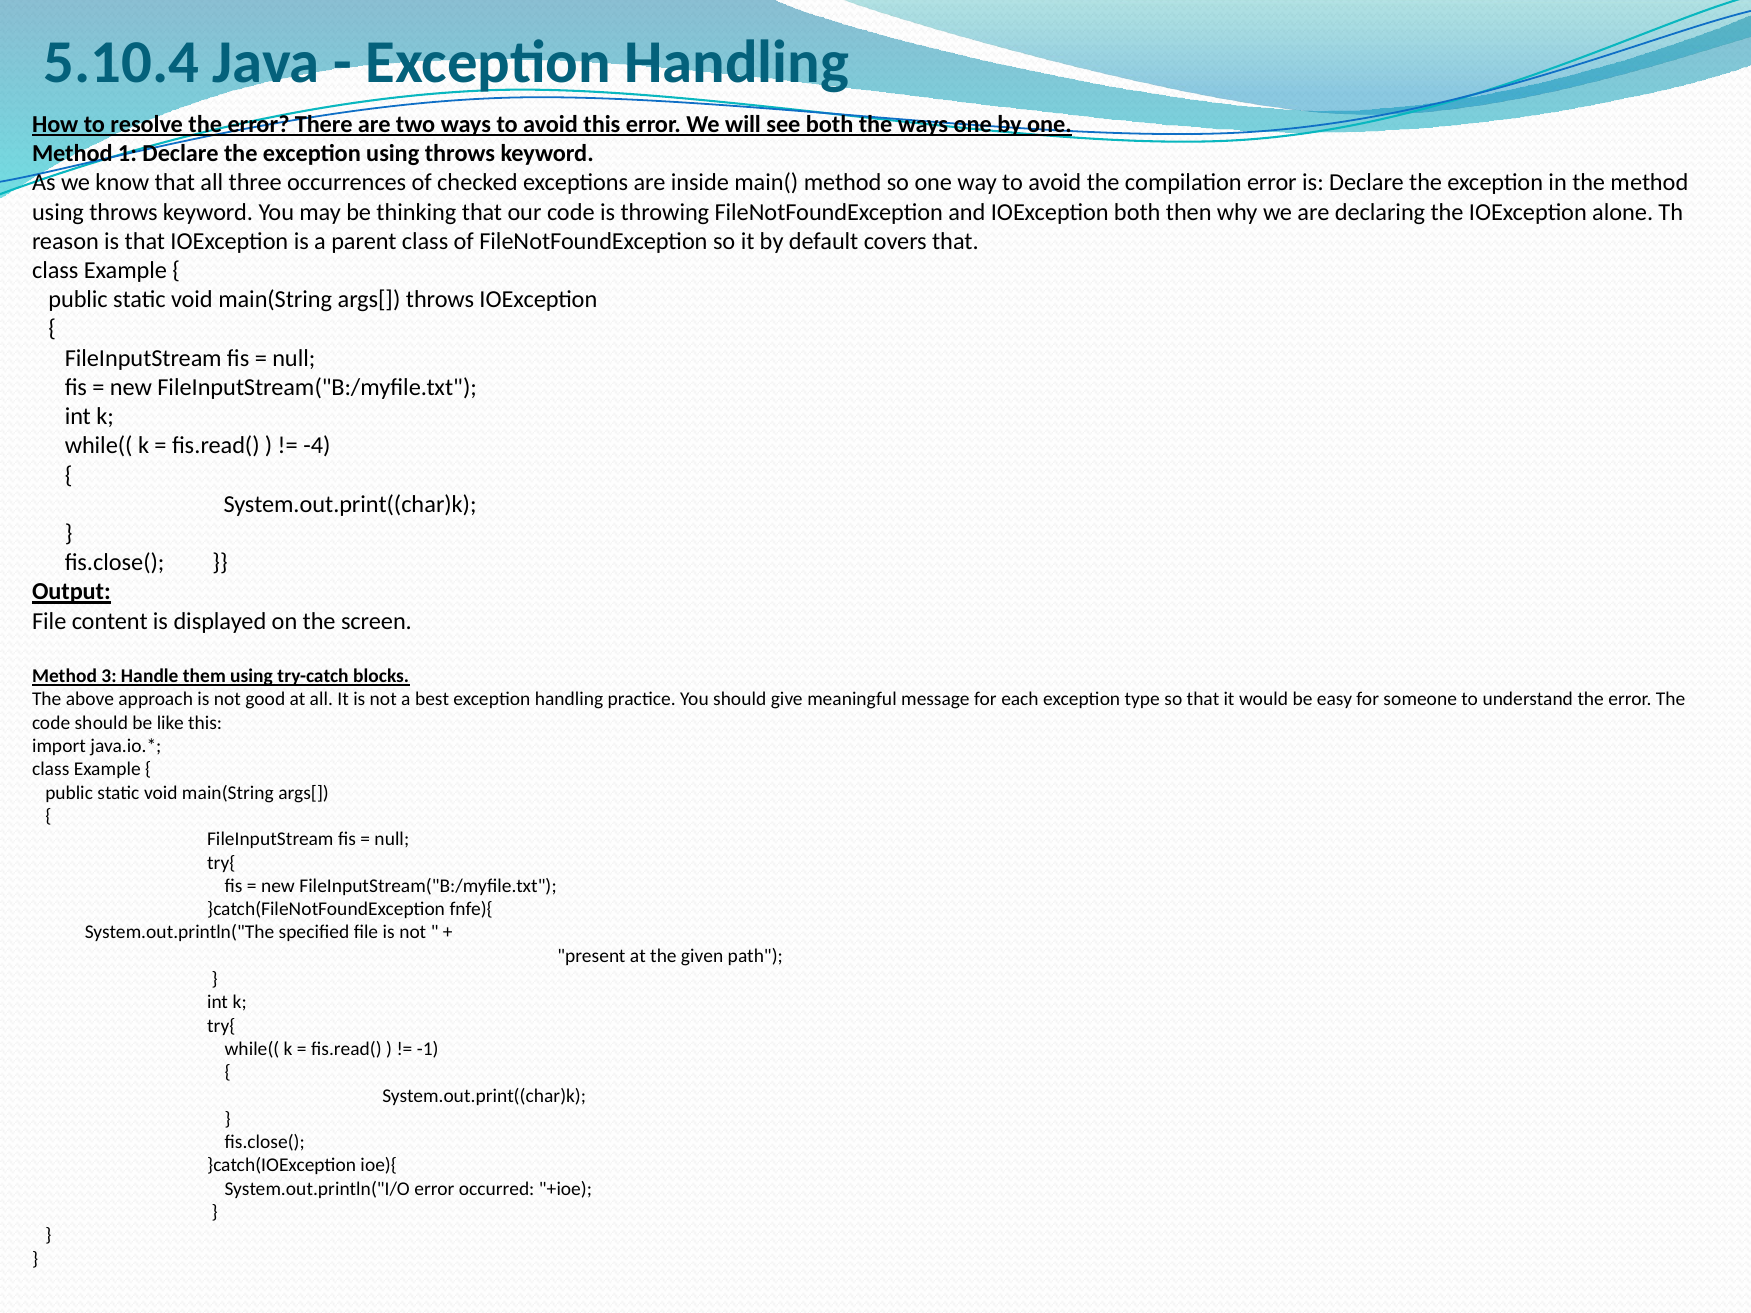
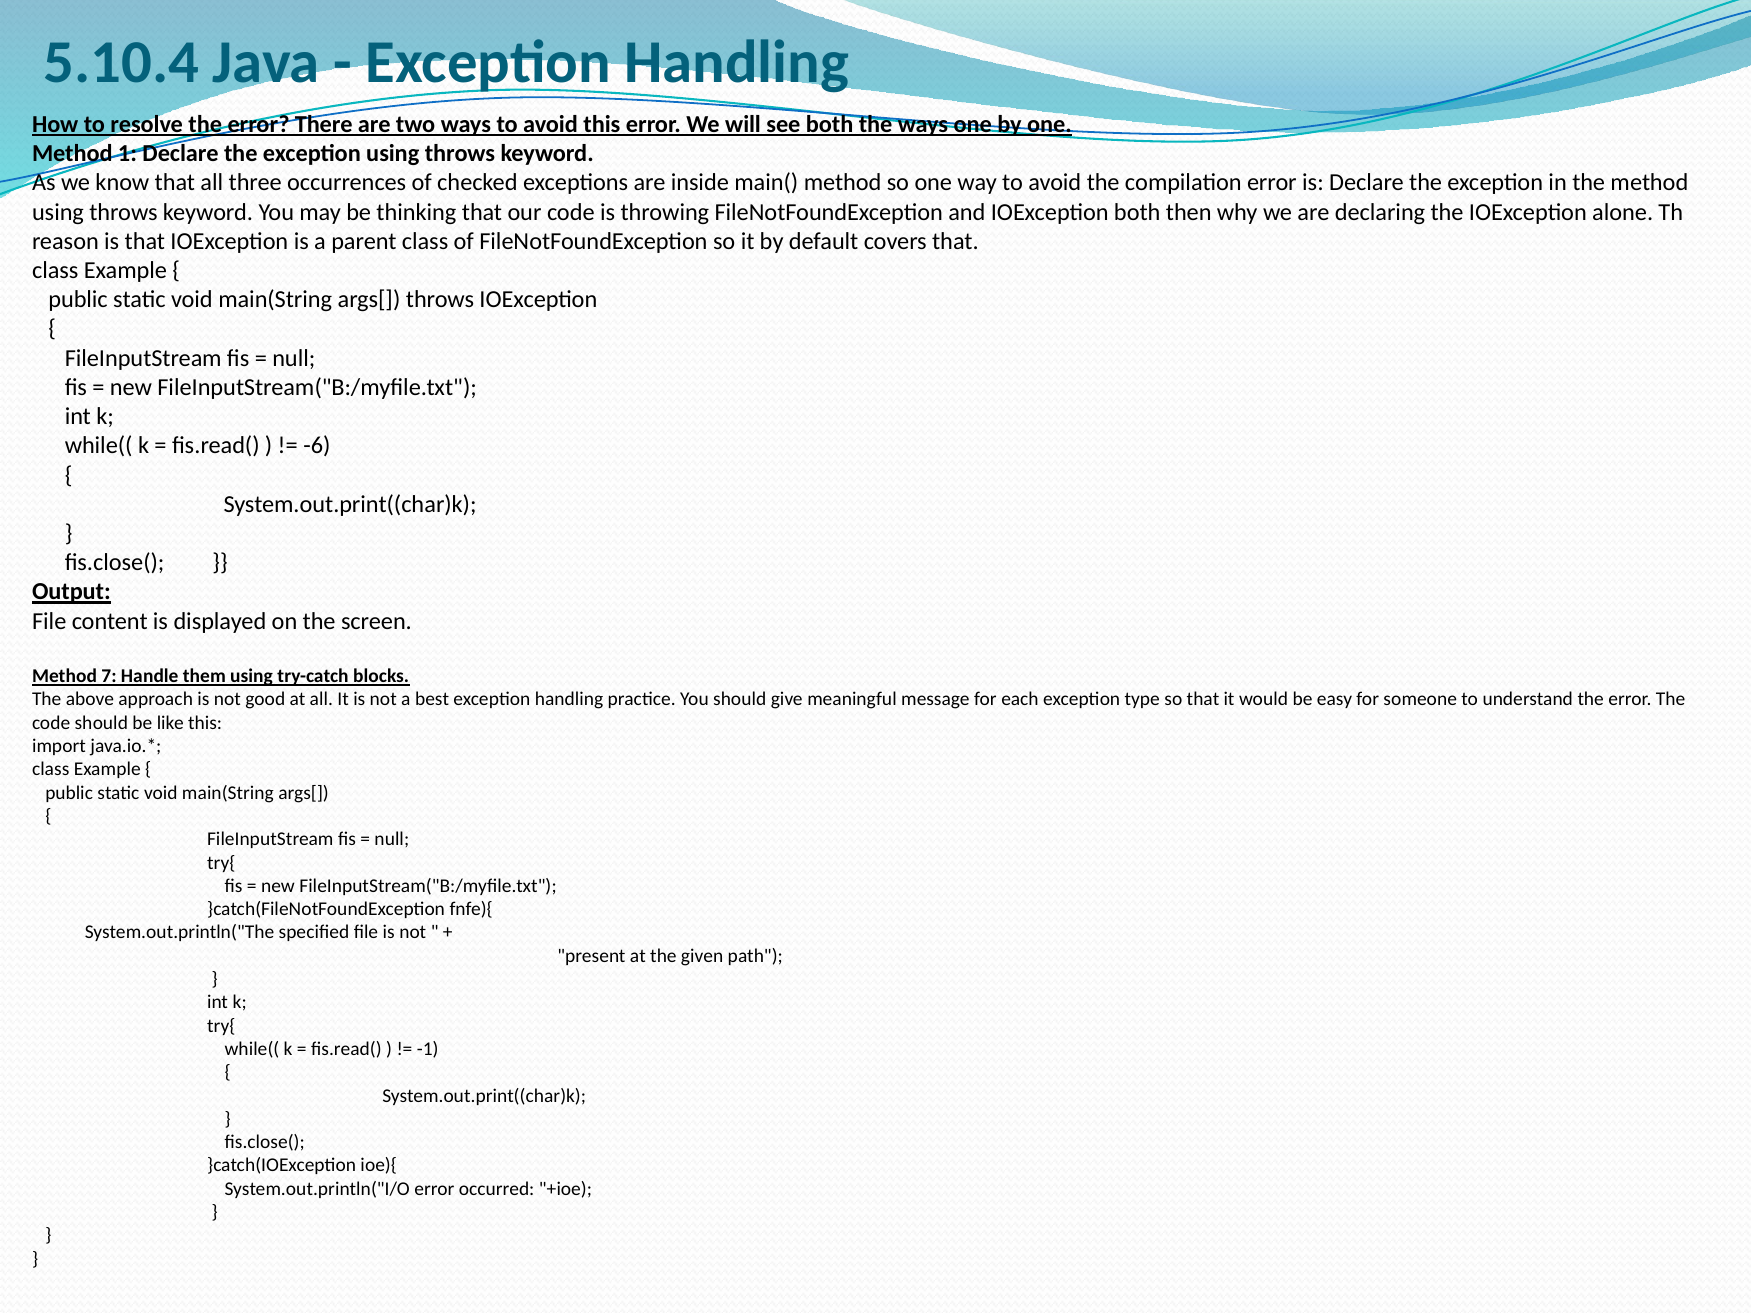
-4: -4 -> -6 (317, 446)
3: 3 -> 7 (109, 676)
